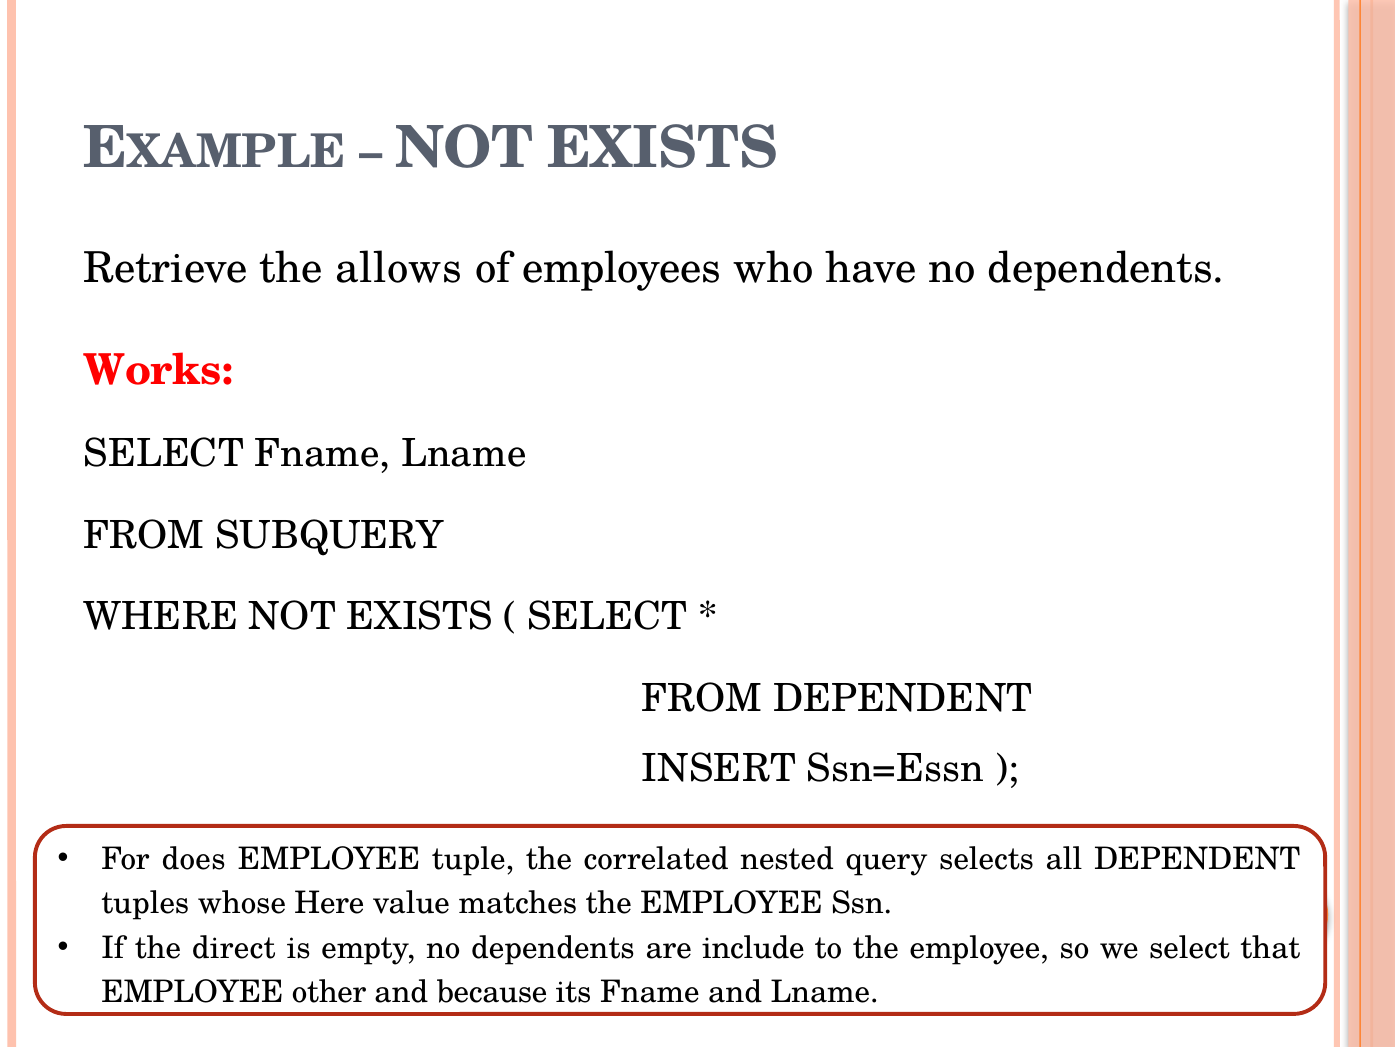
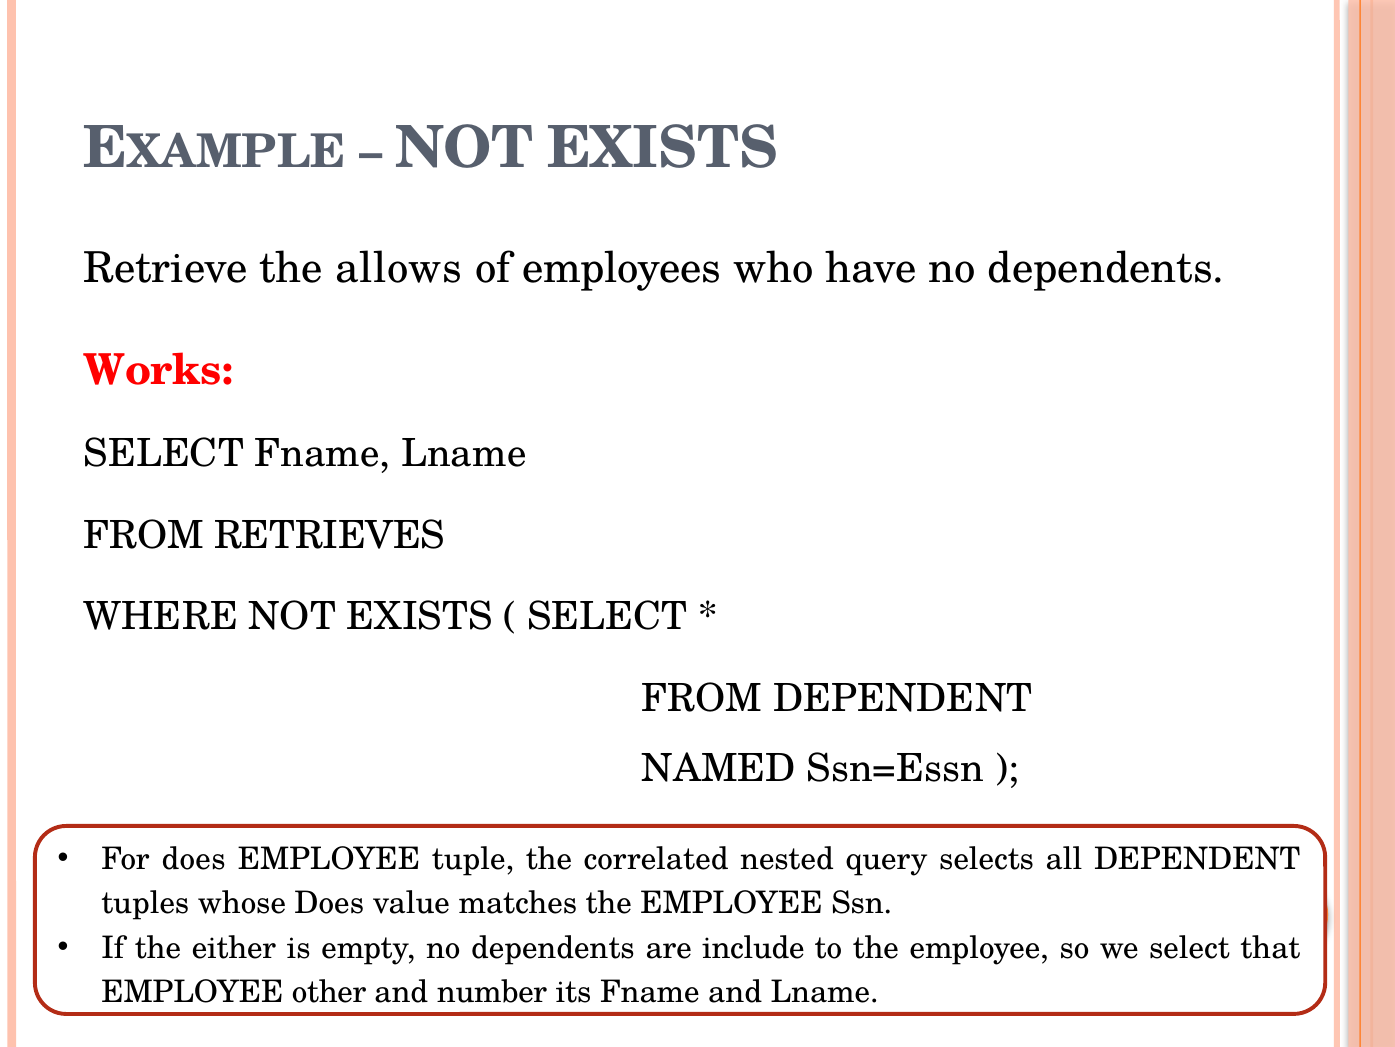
SUBQUERY: SUBQUERY -> RETRIEVES (330, 535)
INSERT: INSERT -> NAMED (719, 768)
whose Here: Here -> Does (329, 903)
direct: direct -> either (234, 947)
because: because -> number (492, 992)
